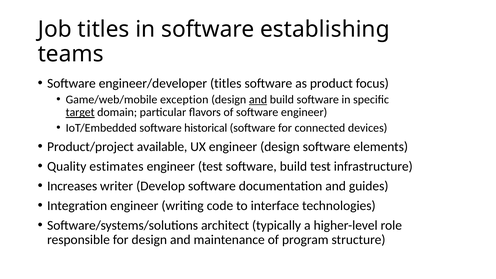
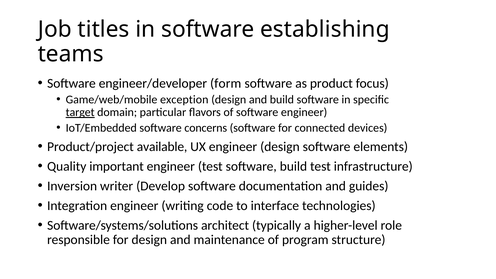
engineer/developer titles: titles -> form (226, 83)
and underline: present -> none (258, 100)
historical: historical -> concerns (206, 128)
estimates: estimates -> important (117, 166)
Increases: Increases -> Inversion (72, 186)
